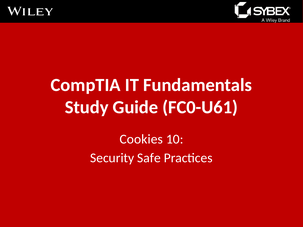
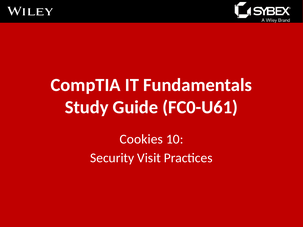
Safe: Safe -> Visit (149, 158)
